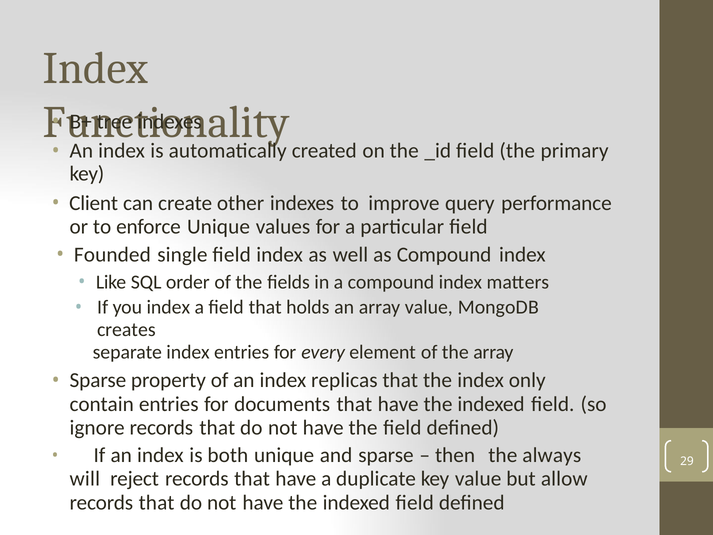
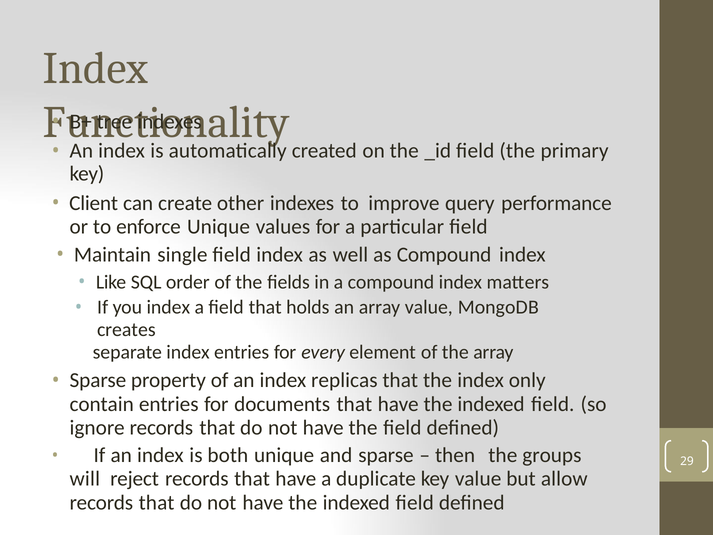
Founded: Founded -> Maintain (112, 255)
always: always -> groups (552, 455)
